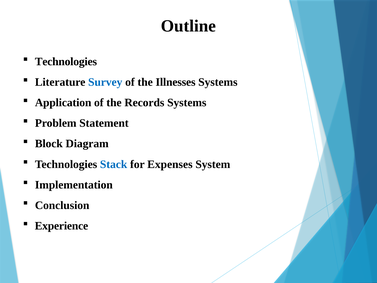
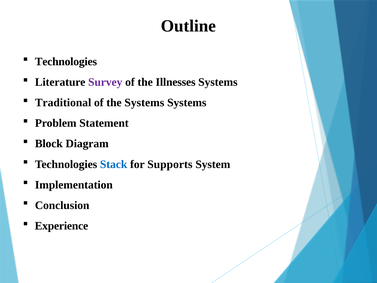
Survey colour: blue -> purple (105, 82)
Application: Application -> Traditional (63, 103)
the Records: Records -> Systems (144, 103)
Expenses: Expenses -> Supports (170, 164)
